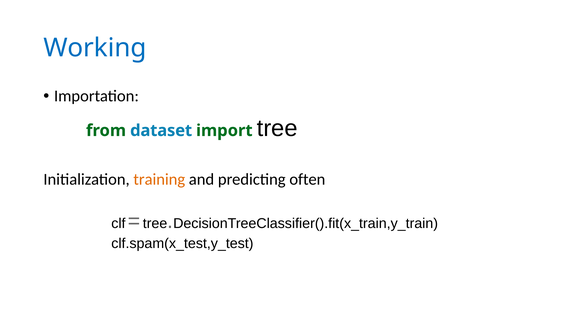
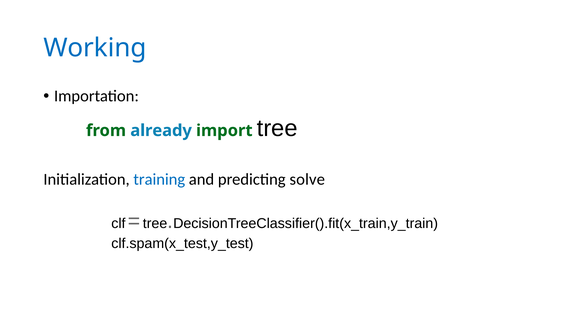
dataset: dataset -> already (161, 131)
training colour: orange -> blue (159, 179)
often: often -> solve (307, 179)
